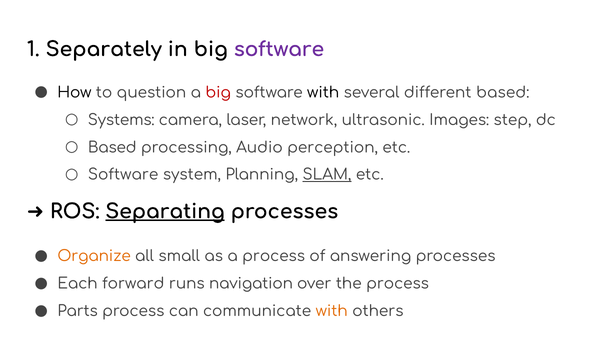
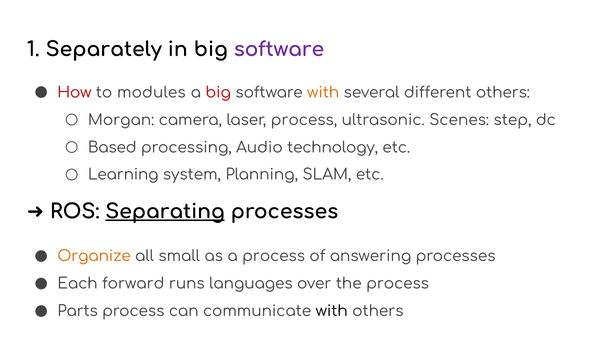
How colour: black -> red (74, 93)
question: question -> modules (151, 93)
with colour: black -> orange (323, 93)
different based: based -> others (503, 93)
Systems: Systems -> Morgan (121, 120)
laser network: network -> process (304, 120)
Images: Images -> Scenes (459, 120)
perception: perception -> technology (333, 148)
Software: Software -> Learning (123, 175)
SLAM underline: present -> none (327, 175)
navigation: navigation -> languages (251, 284)
with colour: orange -> black (332, 311)
